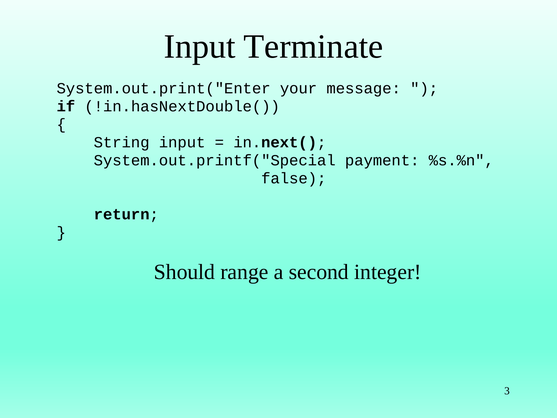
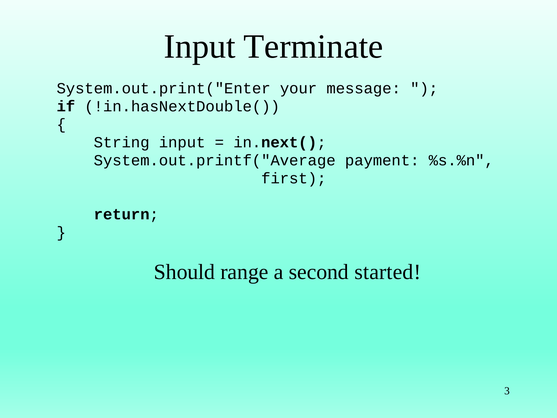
System.out.printf("Special: System.out.printf("Special -> System.out.printf("Average (215, 160)
false: false -> first (294, 178)
integer: integer -> started (388, 272)
